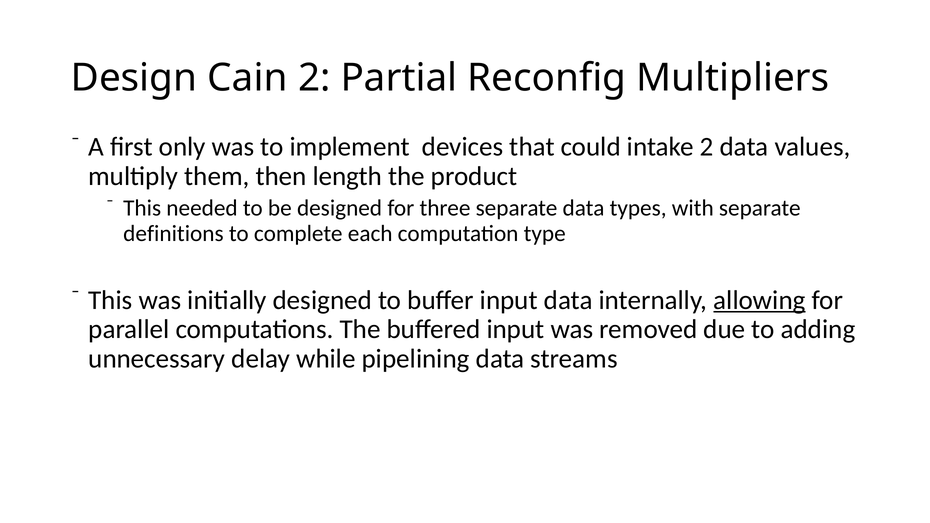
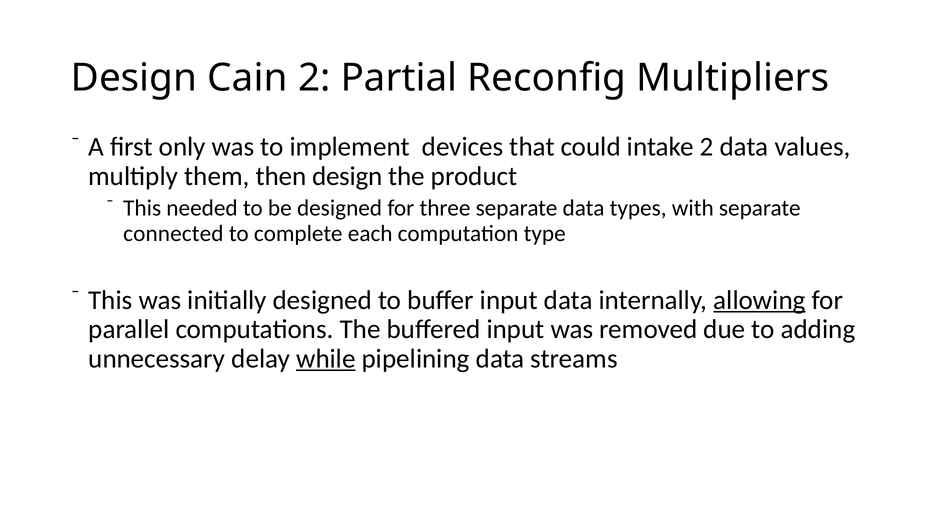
then length: length -> design (347, 176)
definitions: definitions -> connected (173, 233)
while underline: none -> present (326, 359)
